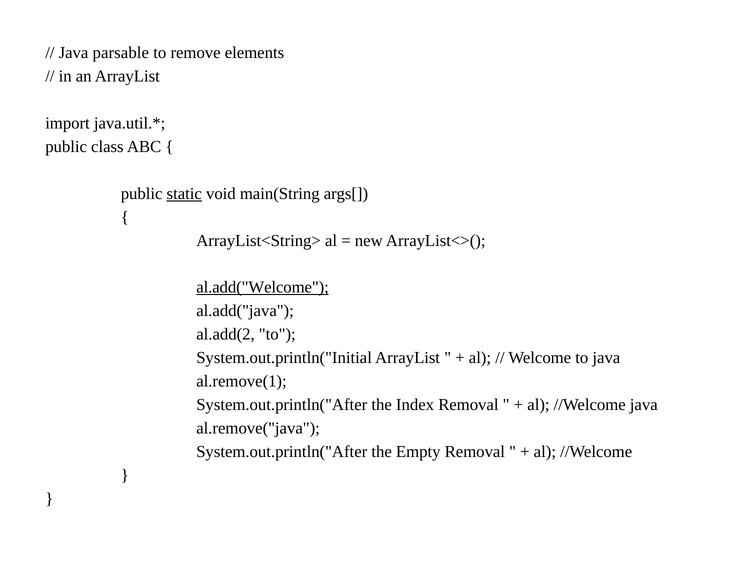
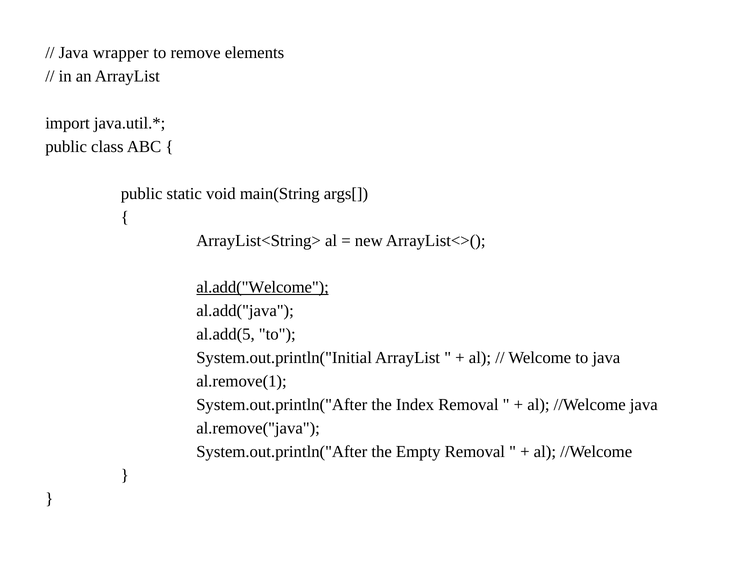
parsable: parsable -> wrapper (121, 53)
static underline: present -> none (184, 194)
al.add(2: al.add(2 -> al.add(5 (226, 335)
